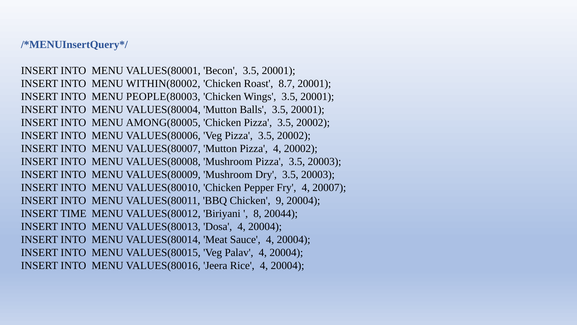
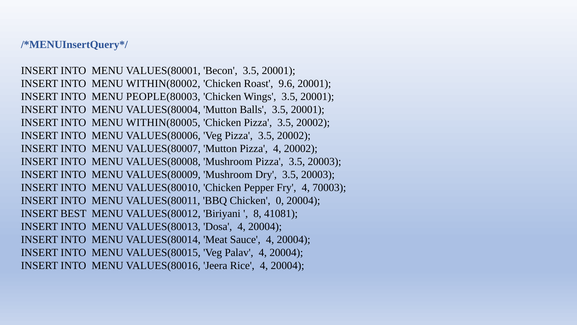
8.7: 8.7 -> 9.6 (287, 83)
AMONG(80005: AMONG(80005 -> WITHIN(80005 (163, 122)
20007: 20007 -> 70003 (329, 187)
9: 9 -> 0 (280, 200)
TIME: TIME -> BEST (73, 213)
20044: 20044 -> 41081 (281, 213)
